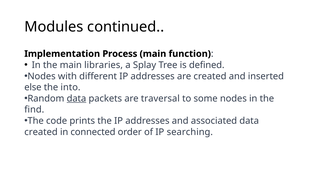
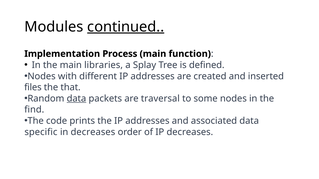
continued underline: none -> present (126, 27)
else: else -> files (33, 88)
into: into -> that (71, 88)
created: created -> specific (41, 132)
in connected: connected -> decreases (93, 132)
IP searching: searching -> decreases (190, 132)
